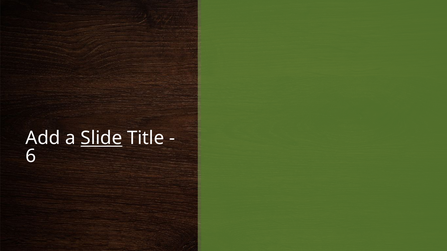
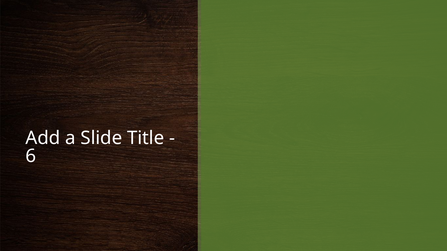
Slide underline: present -> none (101, 138)
